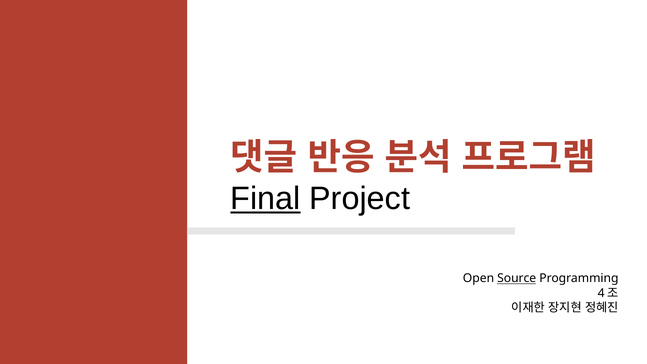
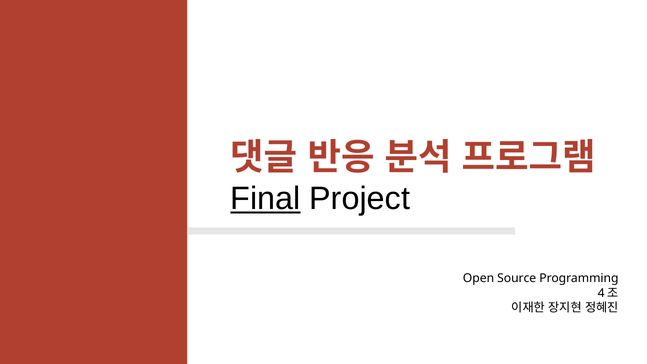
Source underline: present -> none (517, 278)
